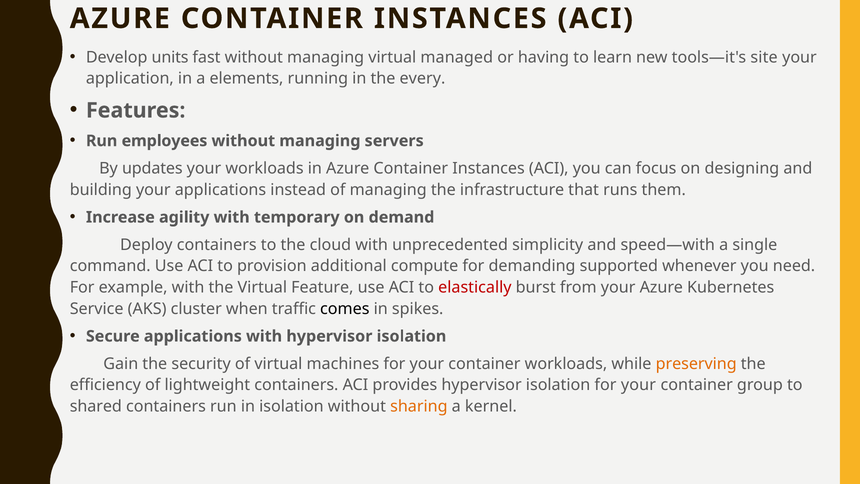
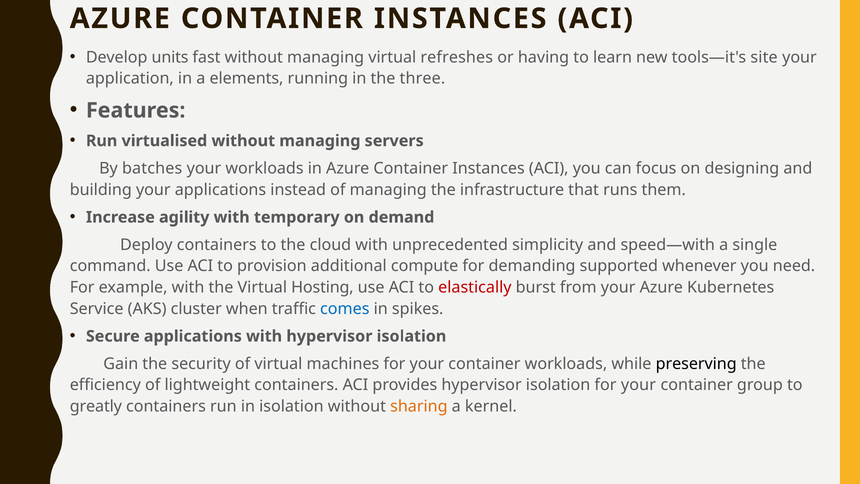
managed: managed -> refreshes (457, 57)
every: every -> three (422, 79)
employees: employees -> virtualised (164, 141)
updates: updates -> batches (152, 168)
Feature: Feature -> Hosting (322, 287)
comes colour: black -> blue (345, 309)
preserving colour: orange -> black (696, 364)
shared: shared -> greatly (96, 406)
